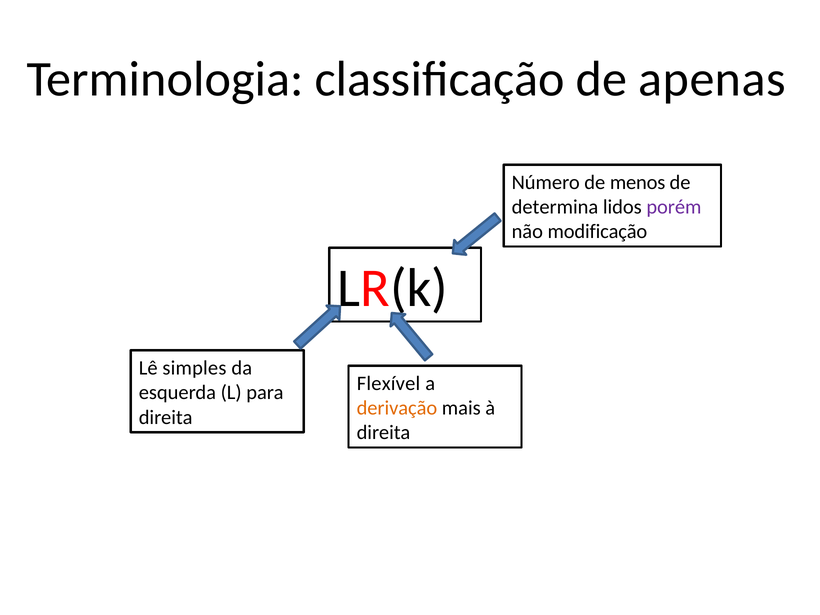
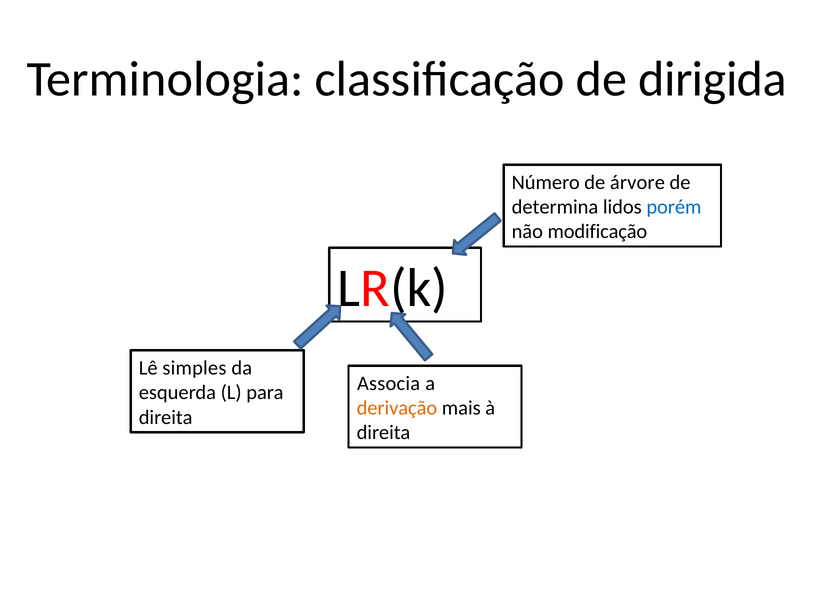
apenas: apenas -> dirigida (713, 79)
menos: menos -> árvore (637, 183)
porém colour: purple -> blue (674, 207)
Flexível: Flexível -> Associa (389, 383)
